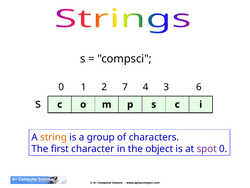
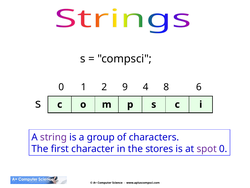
7: 7 -> 9 (125, 87)
3: 3 -> 8 (166, 87)
string colour: orange -> purple (54, 137)
object: object -> stores (159, 149)
